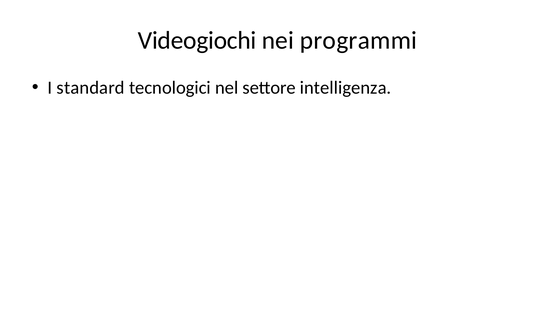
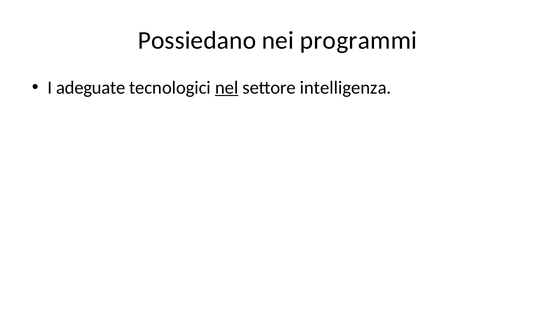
Videogiochi: Videogiochi -> Possiedano (197, 40)
standard: standard -> adeguate (91, 87)
nel underline: none -> present (227, 87)
